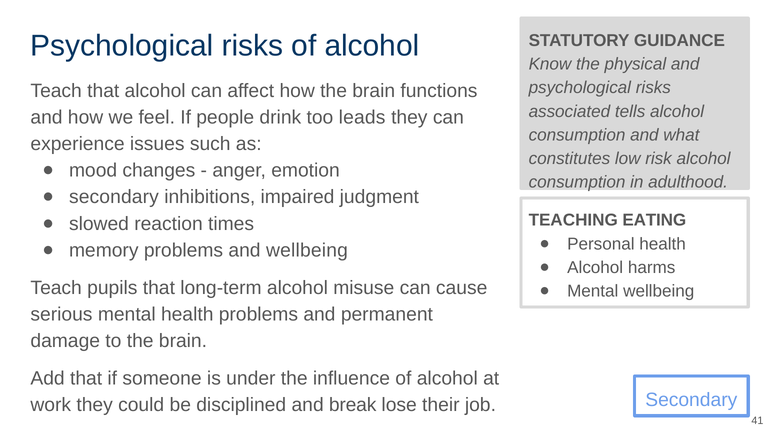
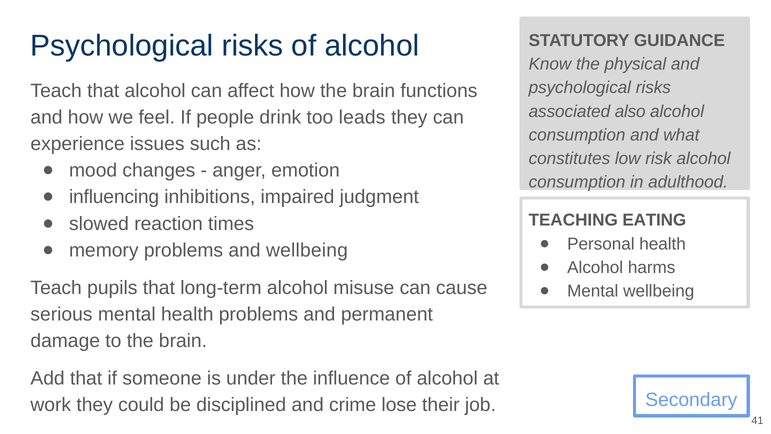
tells: tells -> also (630, 111)
secondary: secondary -> influencing (114, 197)
break: break -> crime (353, 405)
